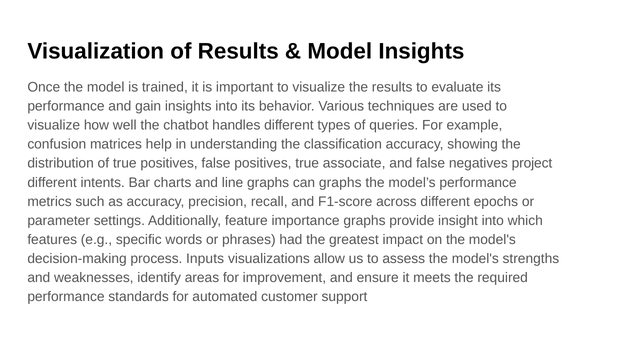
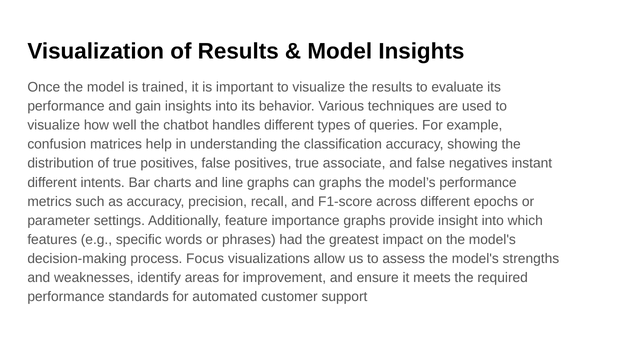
project: project -> instant (532, 163)
Inputs: Inputs -> Focus (205, 258)
